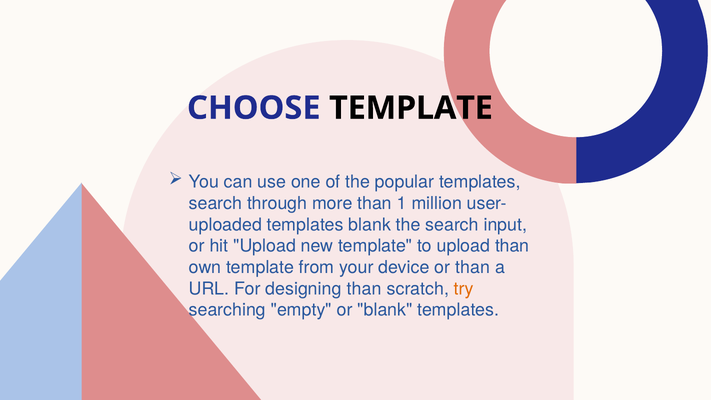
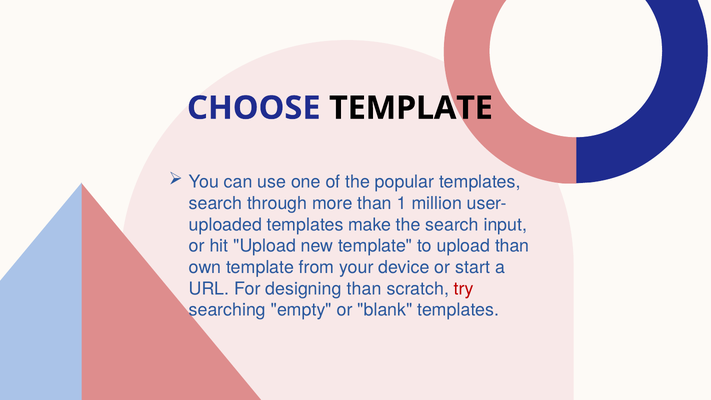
templates blank: blank -> make (370, 225)
or than: than -> start (473, 267)
try colour: orange -> red (464, 289)
